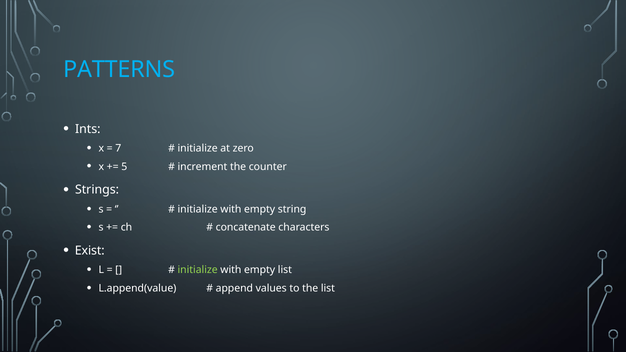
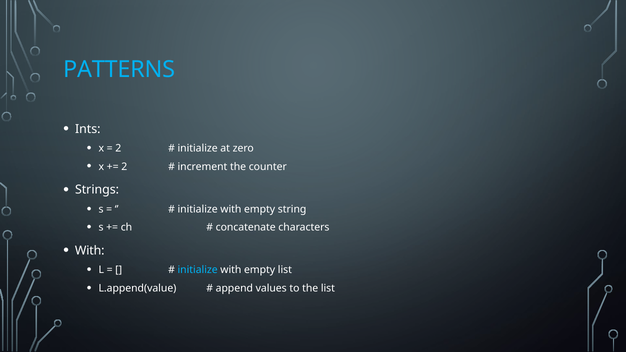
7: 7 -> 2 (118, 148)
5: 5 -> 2 (124, 167)
Exist: Exist -> With (90, 251)
initialize colour: light green -> light blue (198, 270)
